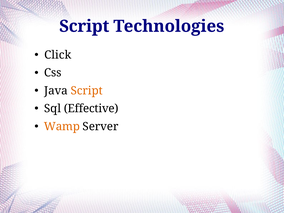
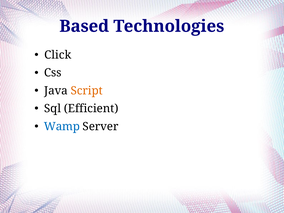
Script: Script -> Based (84, 26)
Effective: Effective -> Efficient (91, 109)
Wamp colour: orange -> blue (62, 126)
